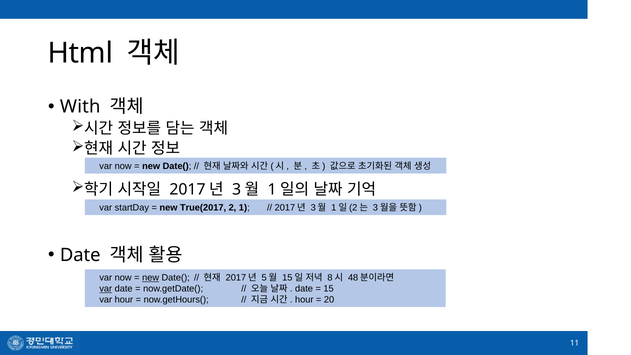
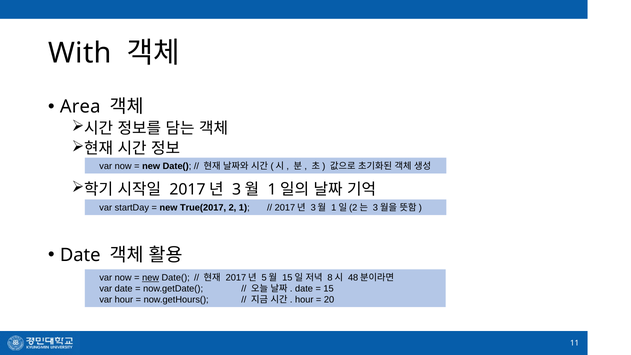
Html: Html -> With (80, 53)
With: With -> Area (80, 107)
var underline: present -> none (106, 289)
